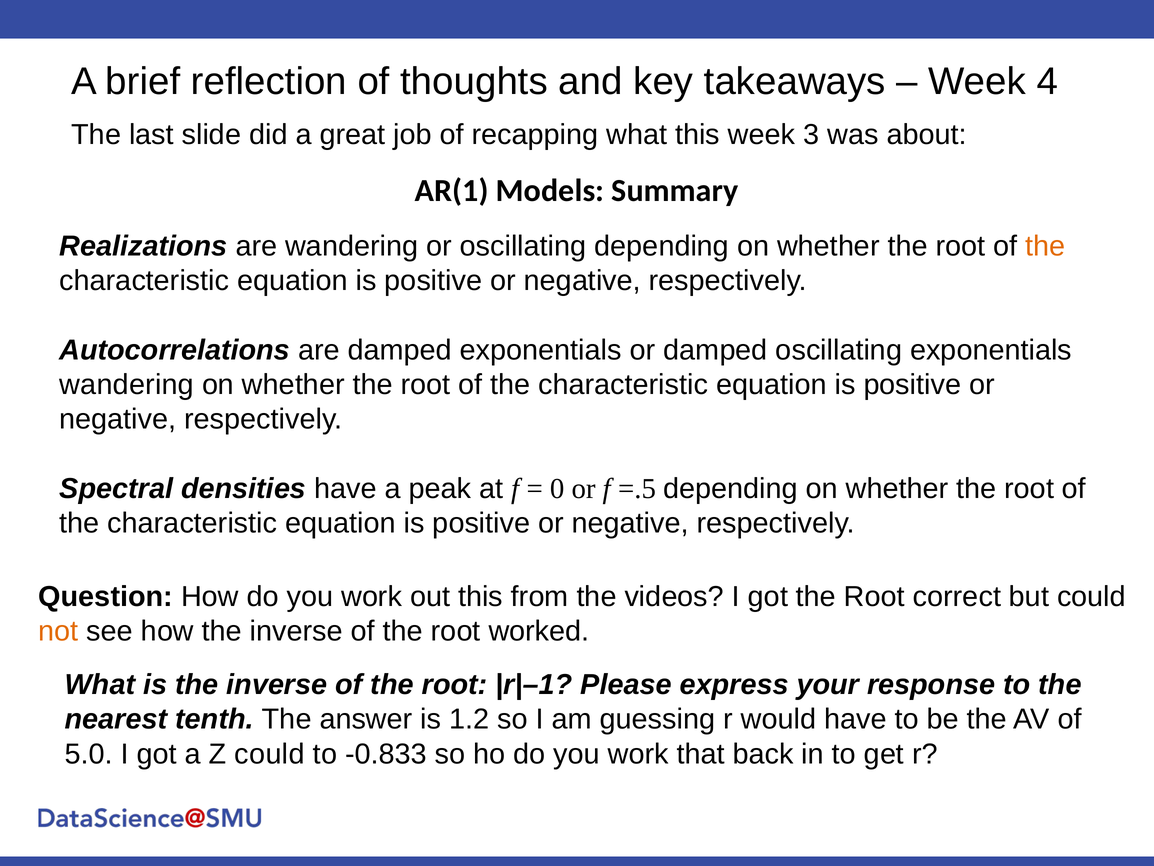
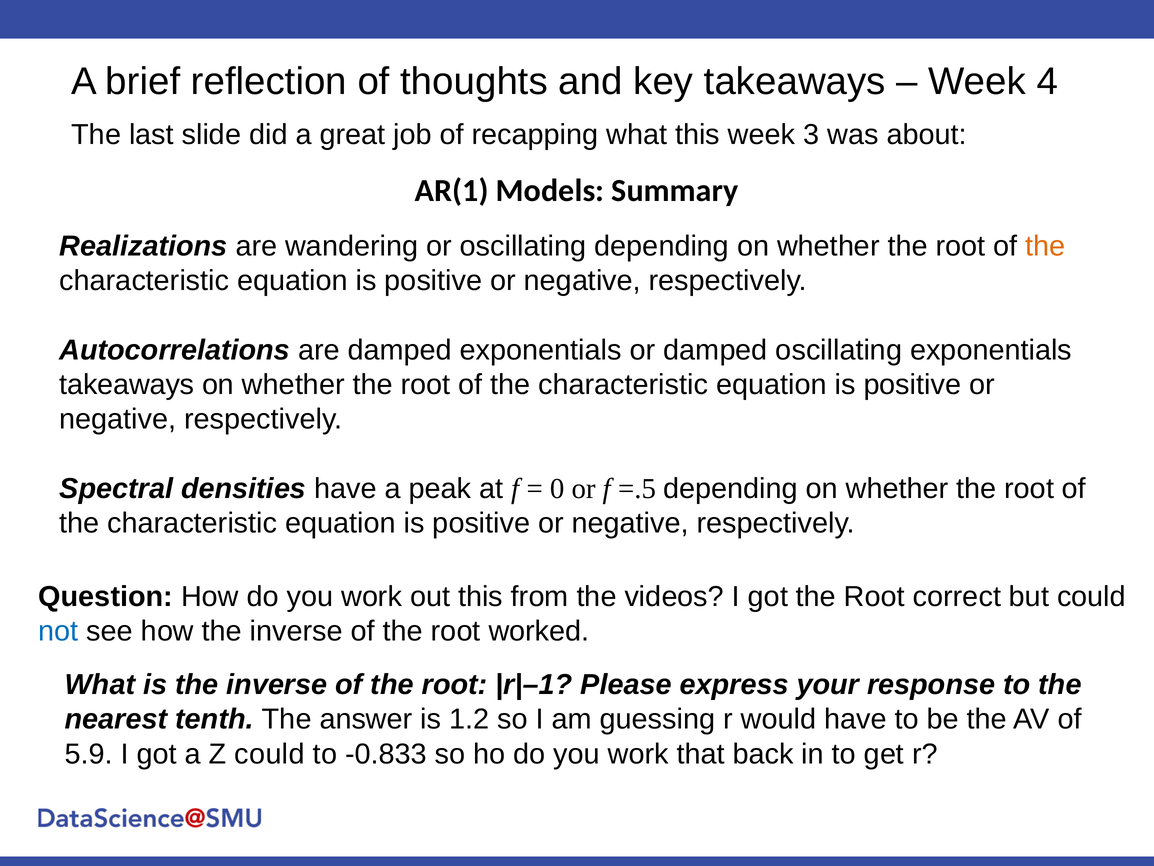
wandering: wandering -> takeaways (127, 385)
not colour: orange -> blue (58, 631)
5.0: 5.0 -> 5.9 (89, 754)
